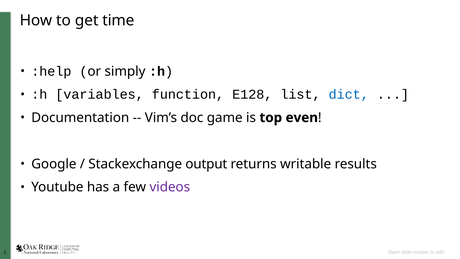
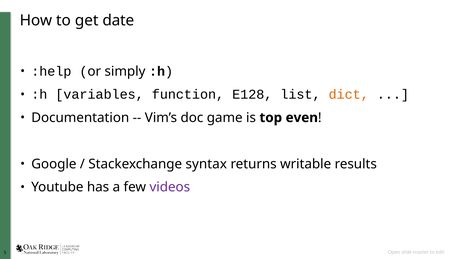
time: time -> date (118, 20)
dict colour: blue -> orange (349, 94)
output: output -> syntax (206, 164)
